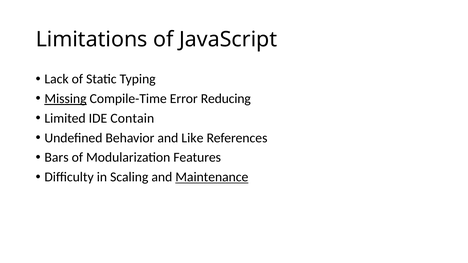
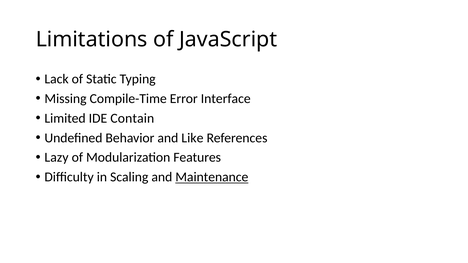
Missing underline: present -> none (66, 99)
Reducing: Reducing -> Interface (226, 99)
Bars: Bars -> Lazy (57, 158)
